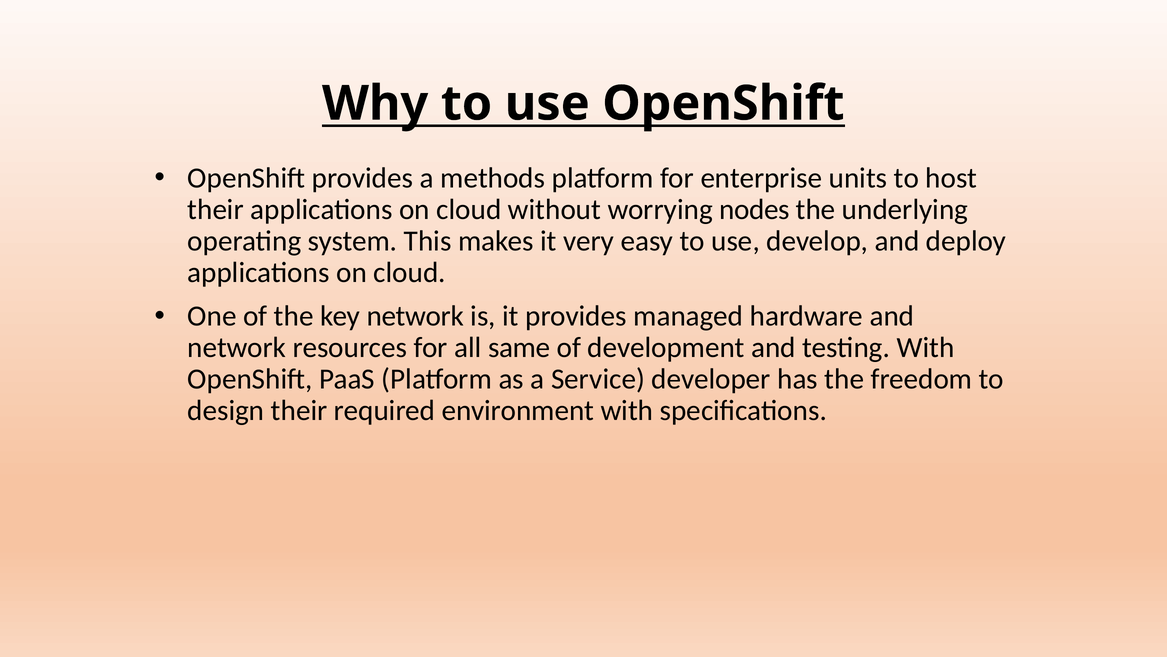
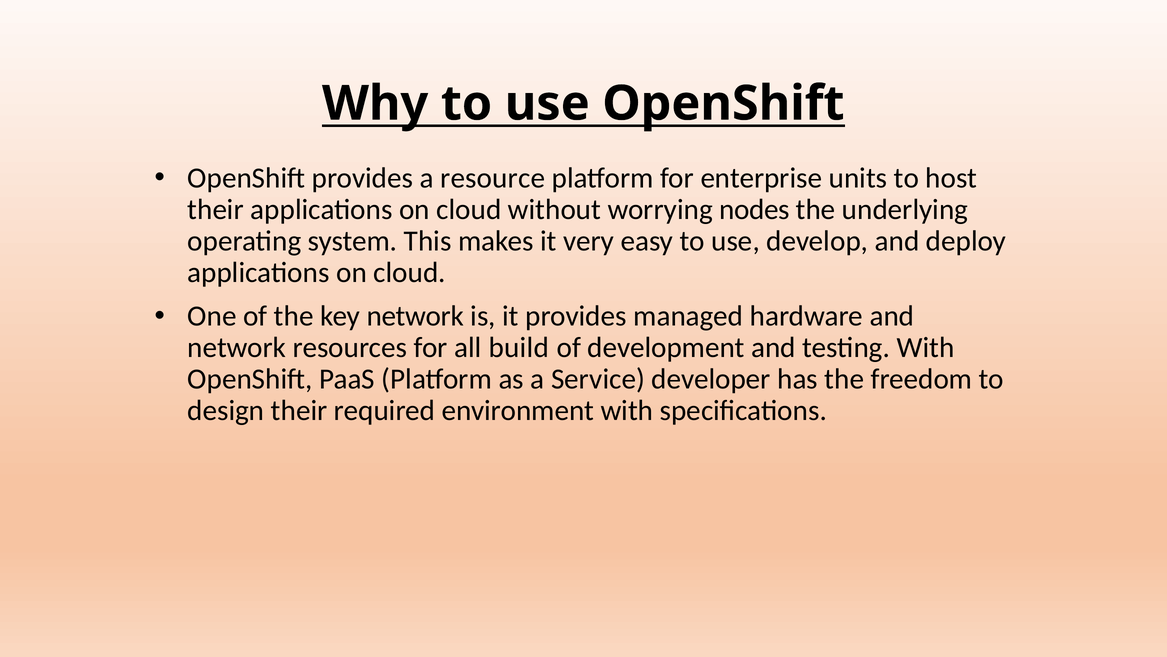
methods: methods -> resource (493, 178)
same: same -> build (519, 347)
